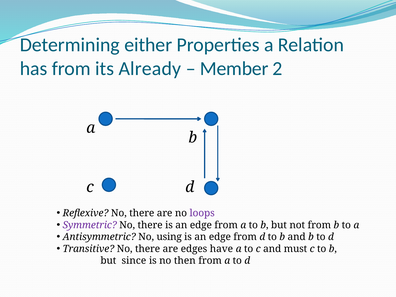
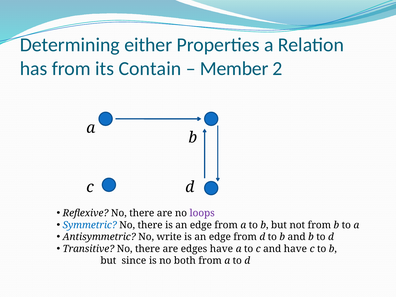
Already: Already -> Contain (150, 69)
Symmetric colour: purple -> blue (90, 225)
using: using -> write (169, 237)
and must: must -> have (295, 249)
then: then -> both (185, 261)
